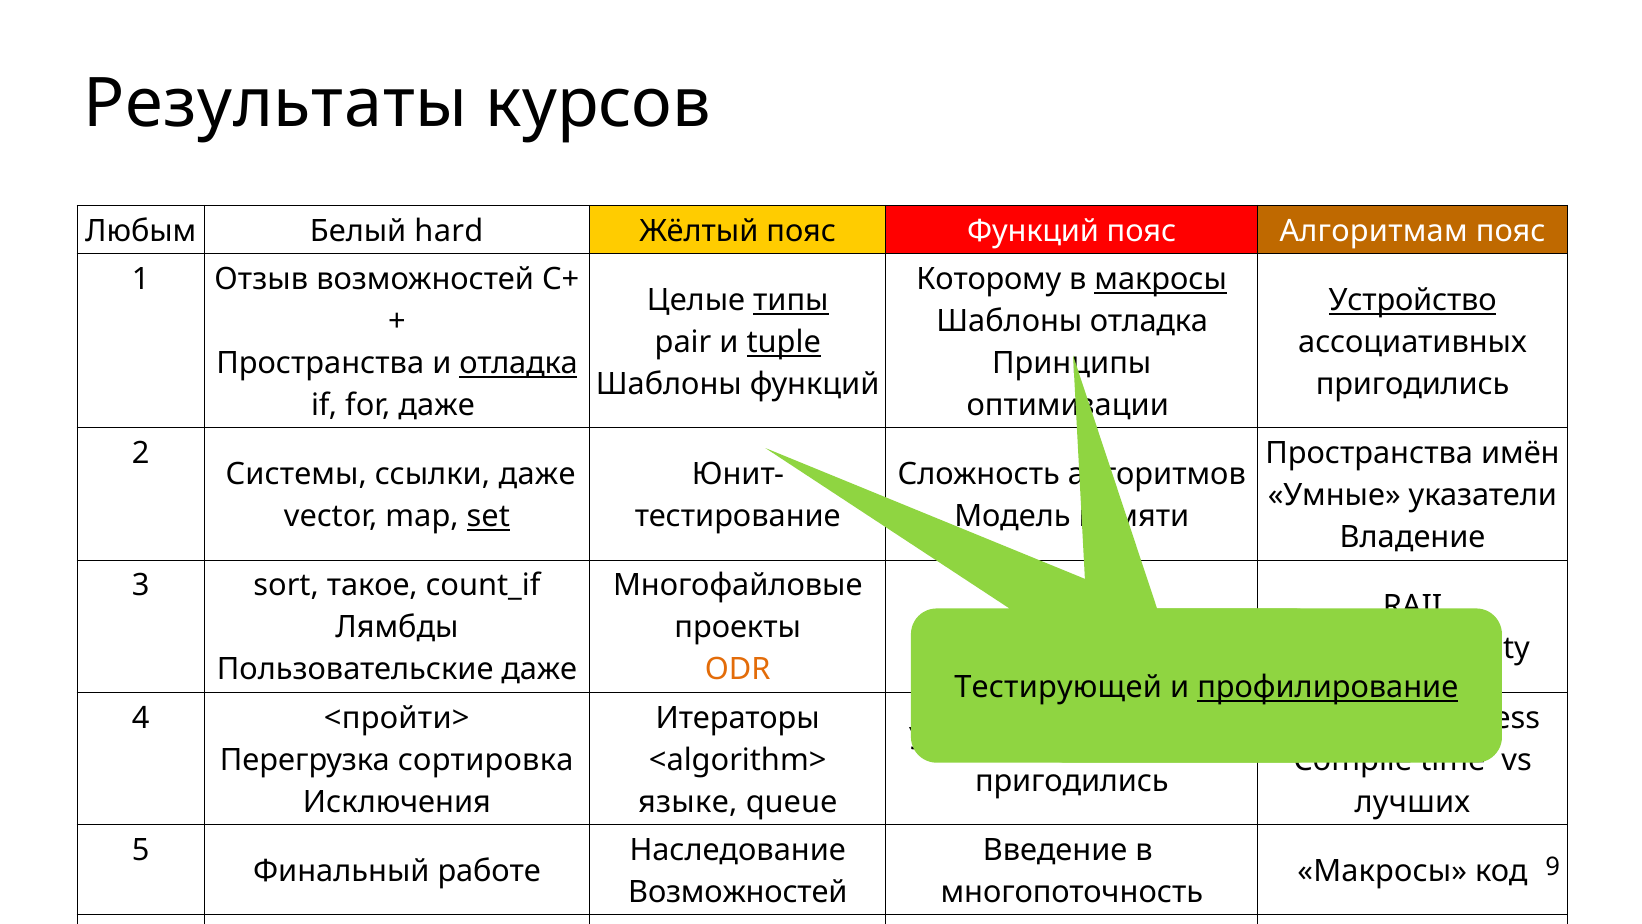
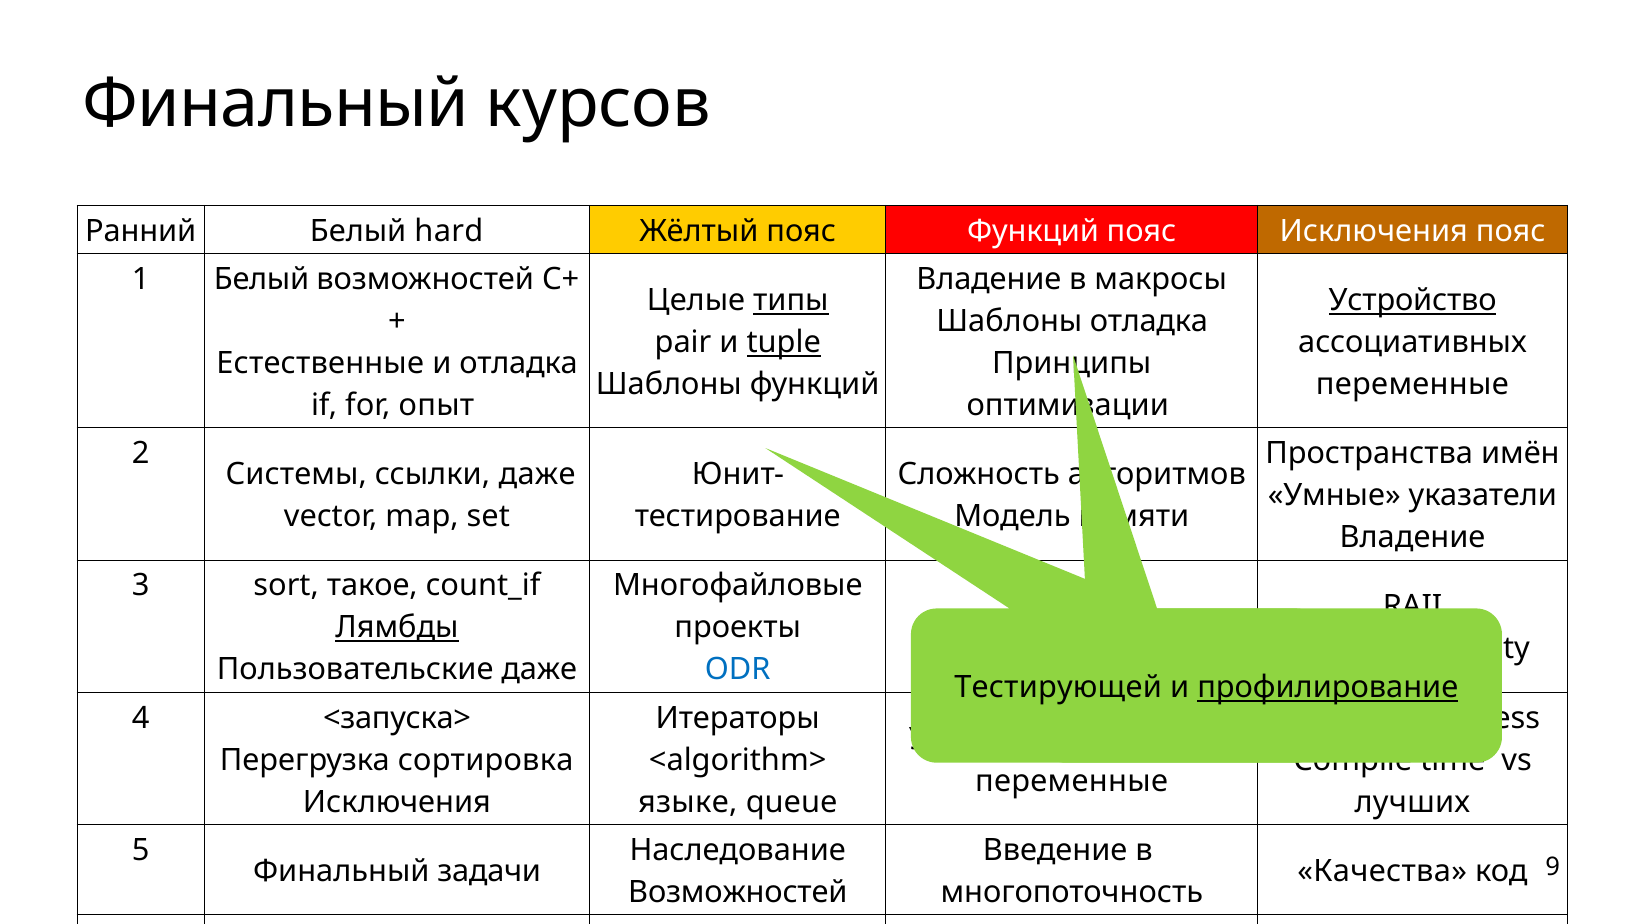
Результаты: Результаты -> Финальный (276, 104)
Любым: Любым -> Ранний (141, 231)
пояс Алгоритмам: Алгоритмам -> Исключения (1374, 231)
1 Отзыв: Отзыв -> Белый (262, 279)
Которому: Которому -> Владение (989, 279)
макросы underline: present -> none (1161, 279)
Пространства: Пространства -> Естественные (320, 363)
отладка underline: present -> none (519, 363)
пригодились: пригодились -> переменные (1412, 384)
for даже: даже -> опыт (436, 405)
set underline: present -> none (488, 516)
Лямбды underline: none -> present (397, 628)
ODR colour: orange -> blue (738, 670)
<пройти>: <пройти> -> <запуска> (397, 718)
пригодились: пригодились -> переменные (1072, 781)
работе: работе -> задачи (489, 871)
Макросы: Макросы -> Качества (1382, 871)
